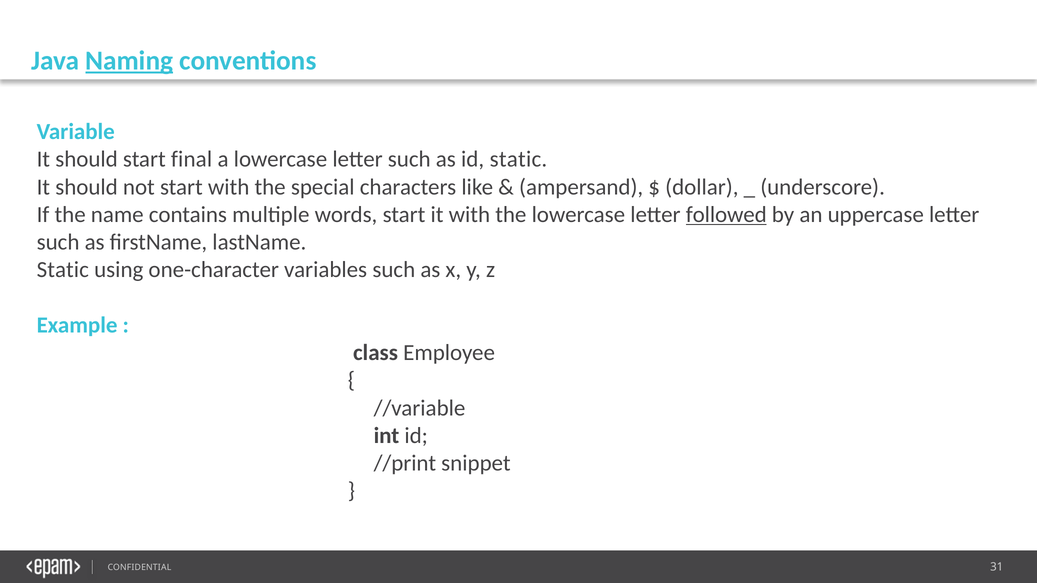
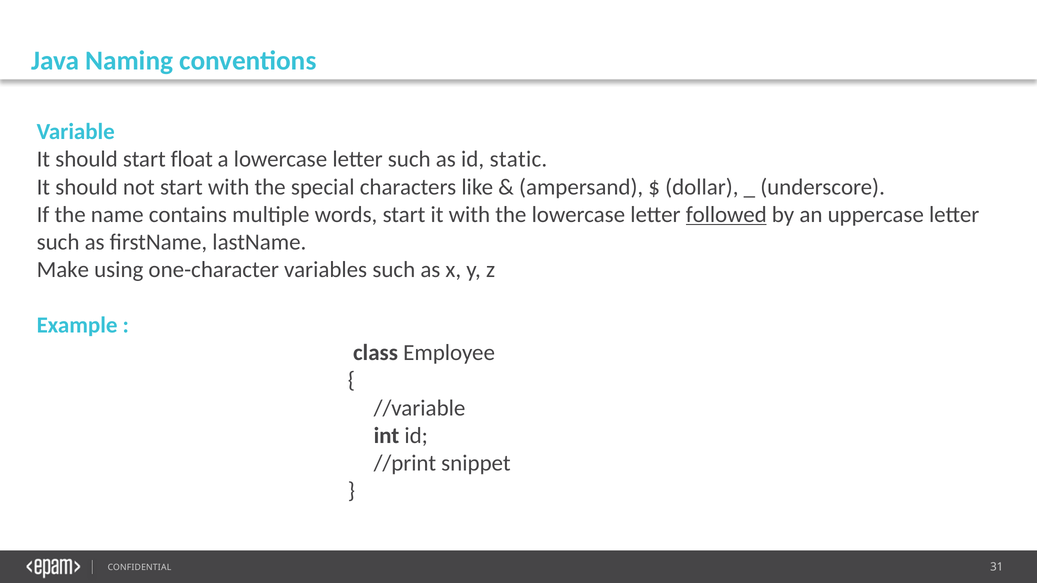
Naming underline: present -> none (129, 61)
final: final -> float (192, 159)
Static: Static -> Make (63, 270)
